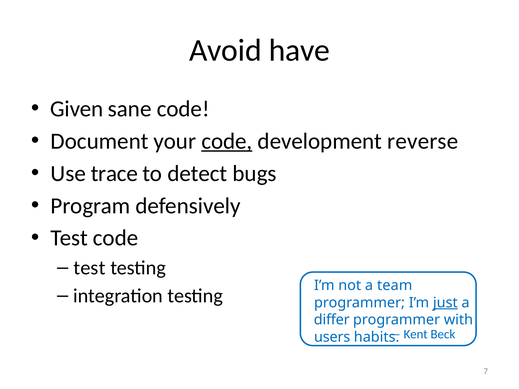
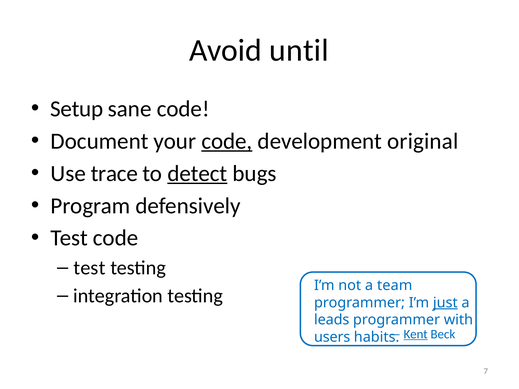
have: have -> until (299, 50)
Given: Given -> Setup (77, 109)
reverse: reverse -> original (423, 141)
detect underline: none -> present (197, 174)
differ: differ -> leads (332, 320)
Kent underline: none -> present (416, 334)
